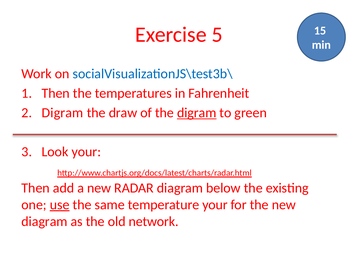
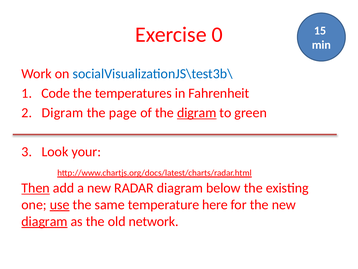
5: 5 -> 0 (217, 35)
1 Then: Then -> Code (56, 93)
draw: draw -> page (123, 113)
Then underline: none -> present (36, 188)
temperature your: your -> here (215, 204)
diagram underline: none -> present (45, 221)
